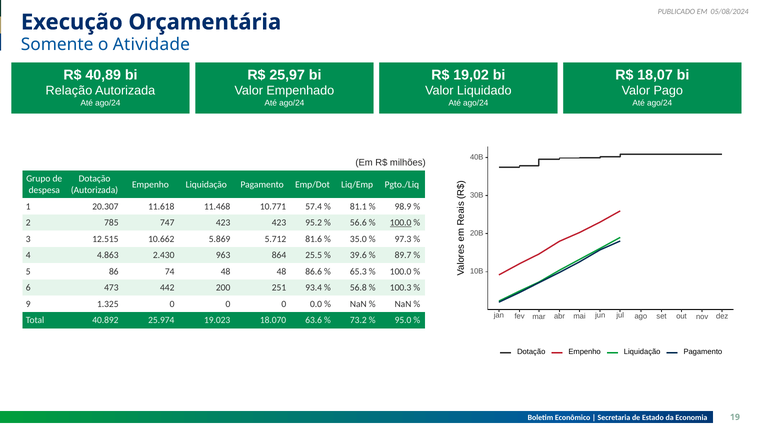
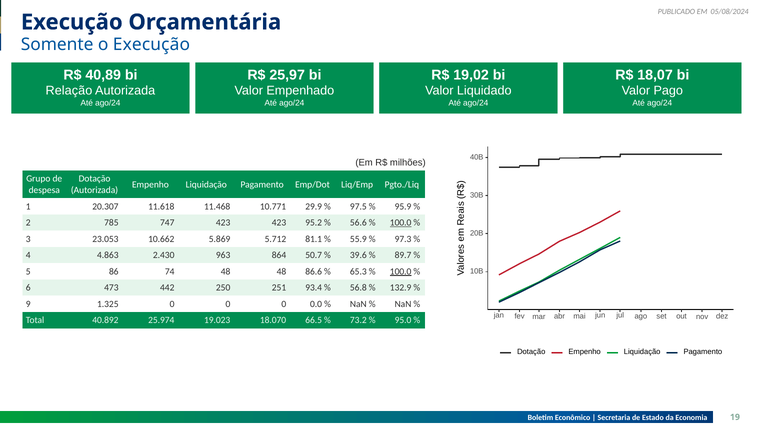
o Atividade: Atividade -> Execução (151, 45)
57.4: 57.4 -> 29.9 (314, 206)
81.1: 81.1 -> 97.5 (358, 206)
98.9: 98.9 -> 95.9 (403, 206)
12.515: 12.515 -> 23.053 (105, 239)
81.6: 81.6 -> 81.1 (314, 239)
35.0: 35.0 -> 55.9 (358, 239)
25.5: 25.5 -> 50.7 (314, 255)
100.0 underline: none -> present (401, 271)
200: 200 -> 250 (223, 288)
100.3: 100.3 -> 132.9 (401, 288)
63.6: 63.6 -> 66.5 (314, 320)
